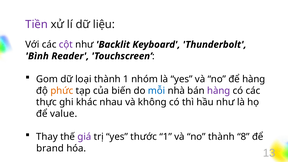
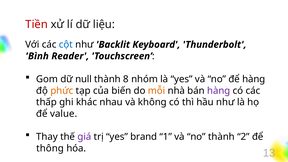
Tiền colour: purple -> red (37, 24)
cột colour: purple -> blue (66, 45)
loại: loại -> null (83, 79)
thành 1: 1 -> 8 (126, 79)
mỗi colour: blue -> orange (157, 91)
thực: thực -> thấp (46, 102)
thước: thước -> brand (144, 137)
8: 8 -> 2 (243, 137)
brand: brand -> thông (50, 148)
